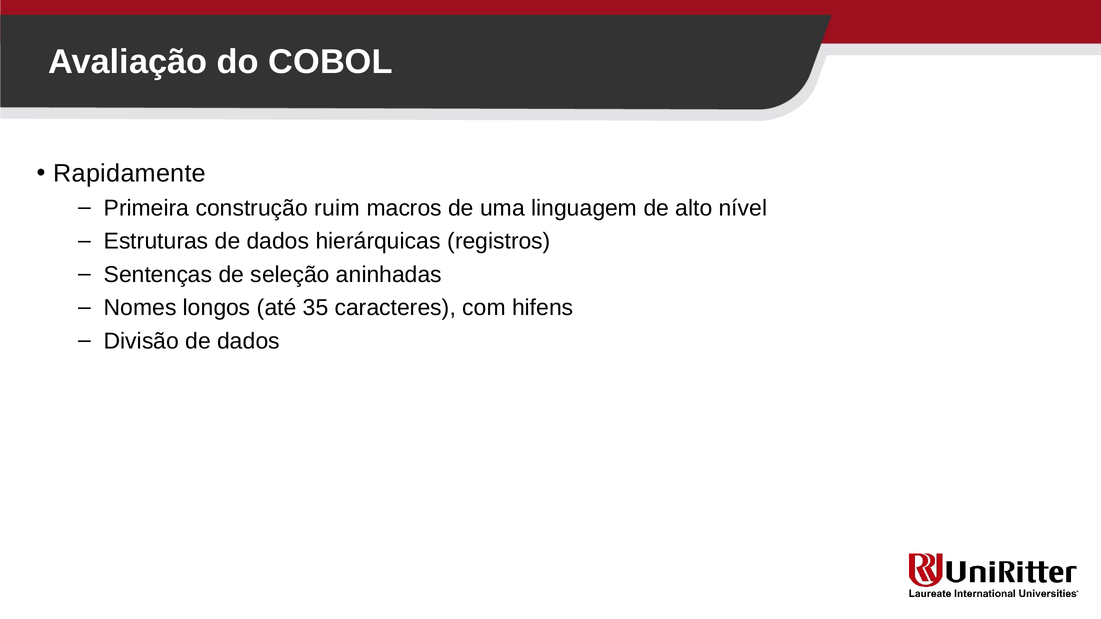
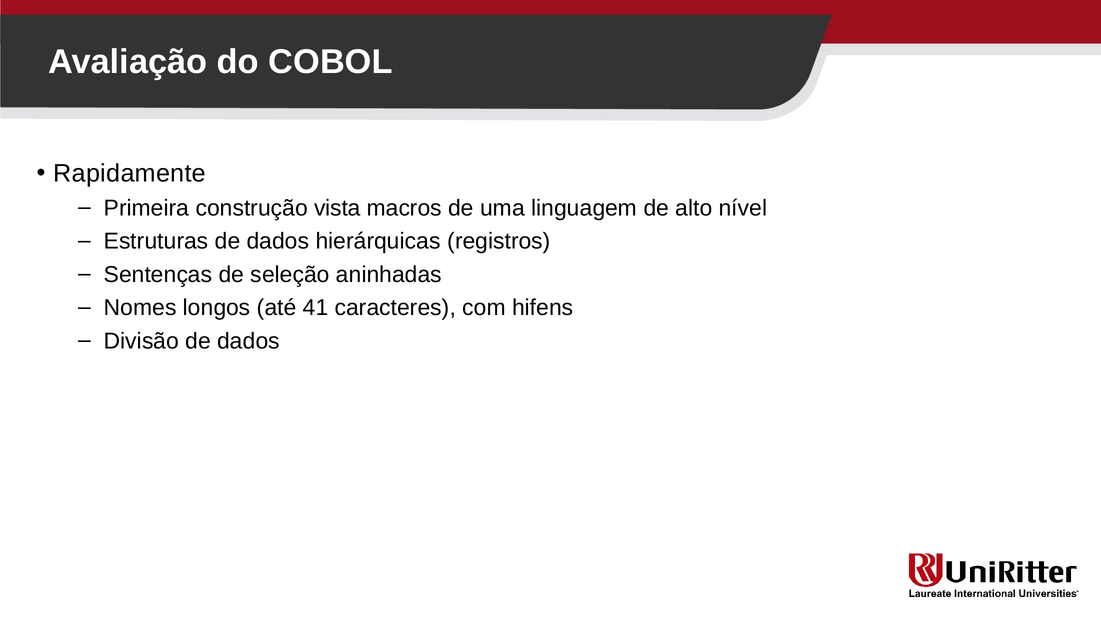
ruim: ruim -> vista (337, 208)
35: 35 -> 41 (316, 308)
